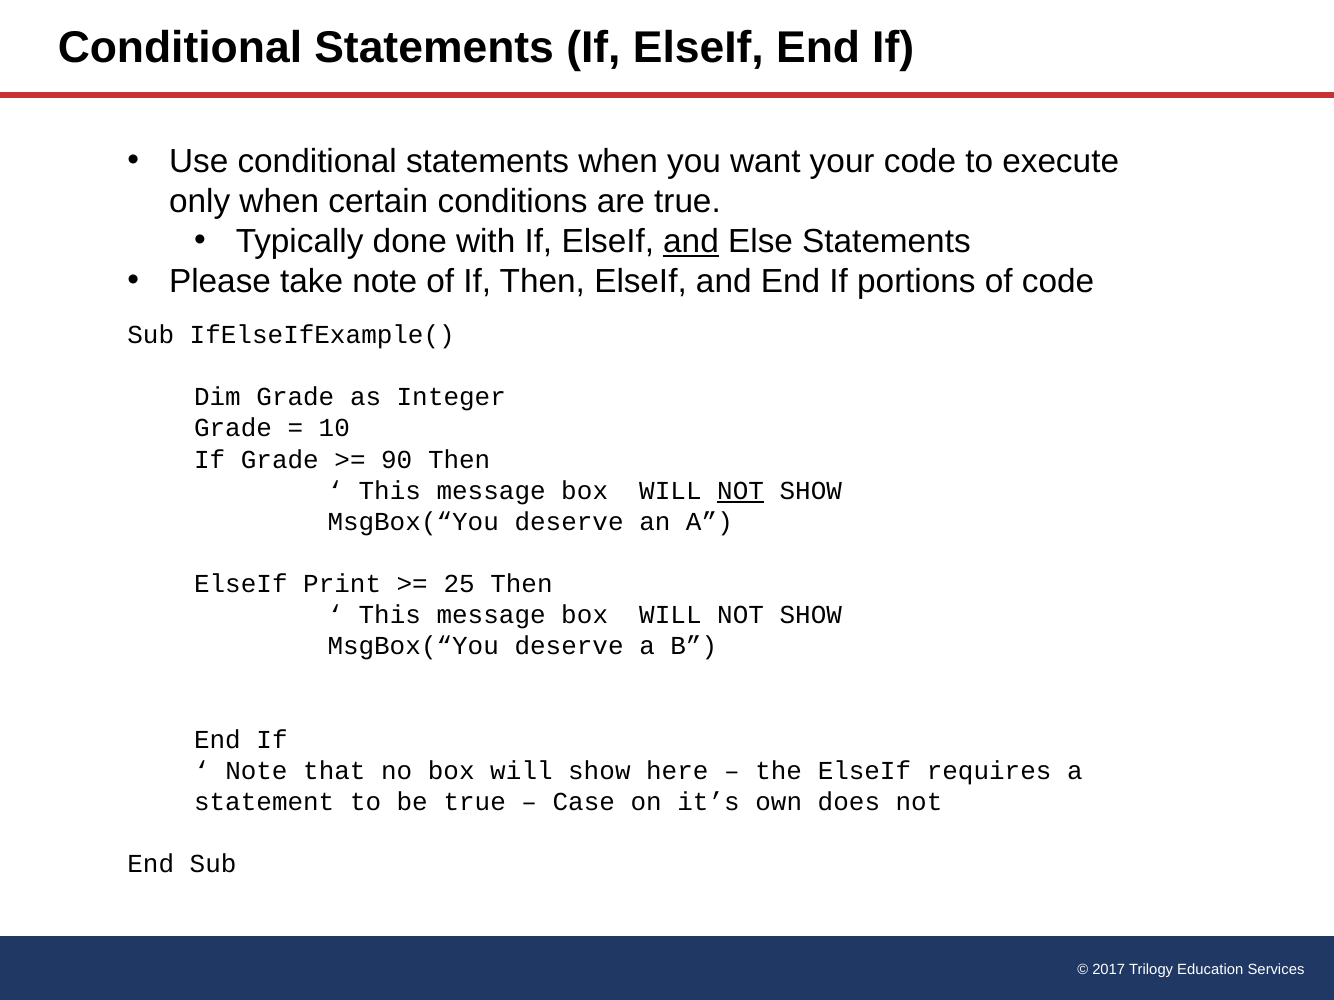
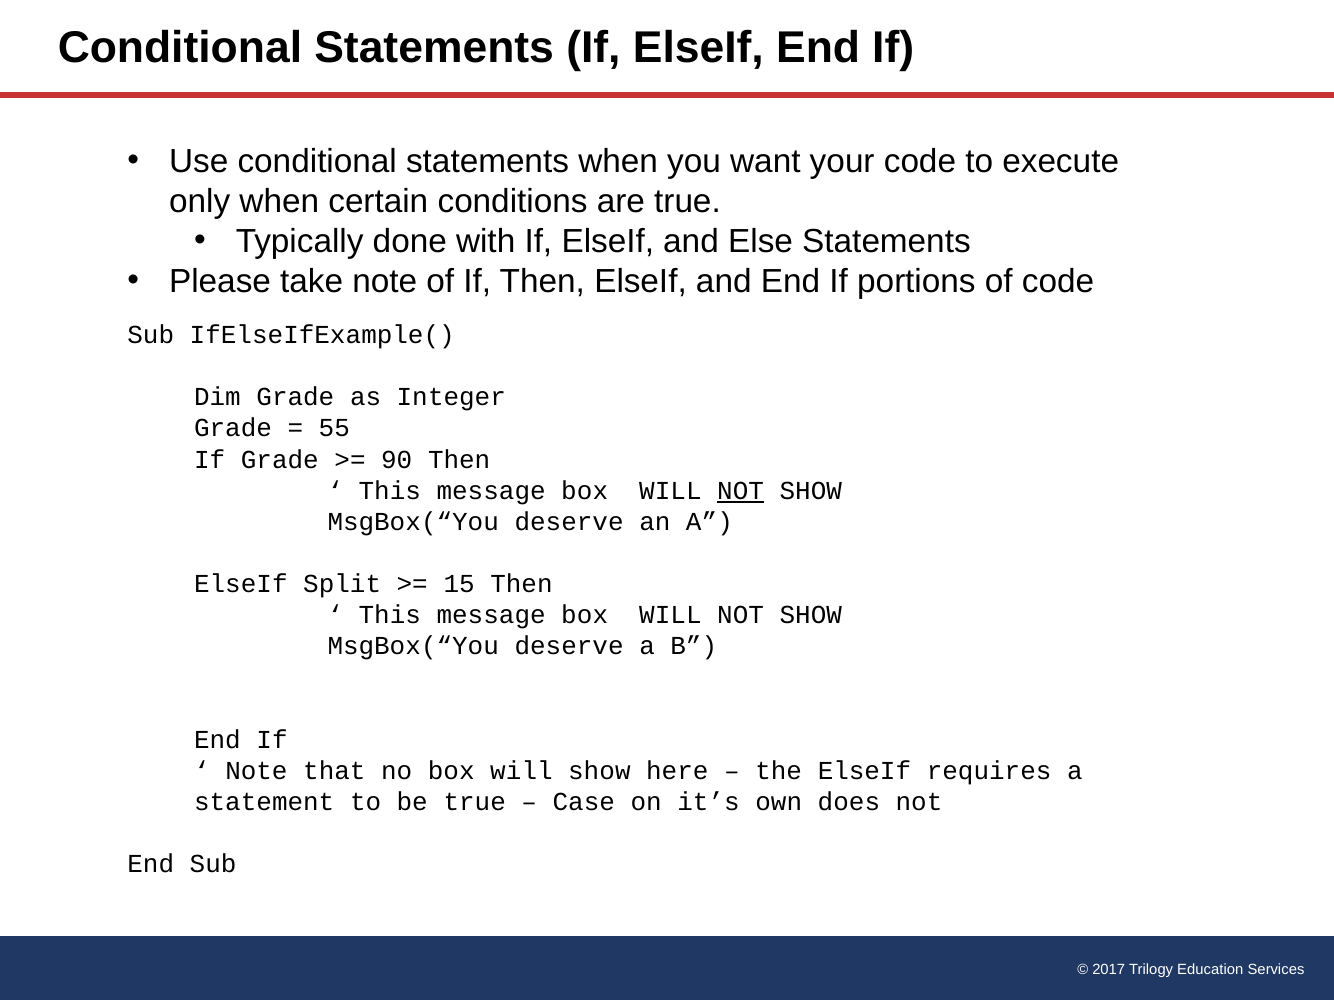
and underline: present -> none (691, 242)
10: 10 -> 55 (334, 429)
Print: Print -> Split (342, 584)
25: 25 -> 15 (459, 584)
